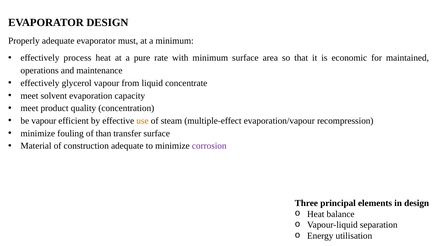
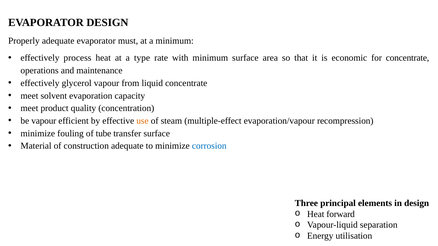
pure: pure -> type (142, 58)
for maintained: maintained -> concentrate (408, 58)
than: than -> tube (104, 134)
corrosion colour: purple -> blue (209, 146)
balance: balance -> forward (341, 214)
